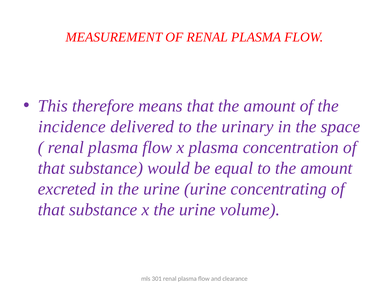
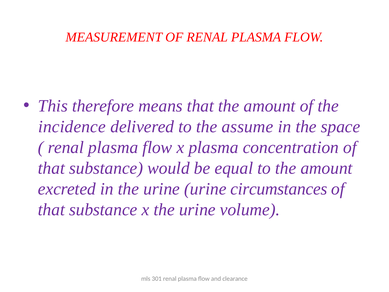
urinary: urinary -> assume (247, 127)
concentrating: concentrating -> circumstances (279, 189)
